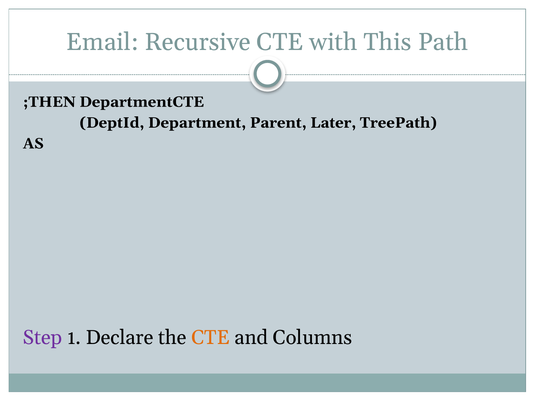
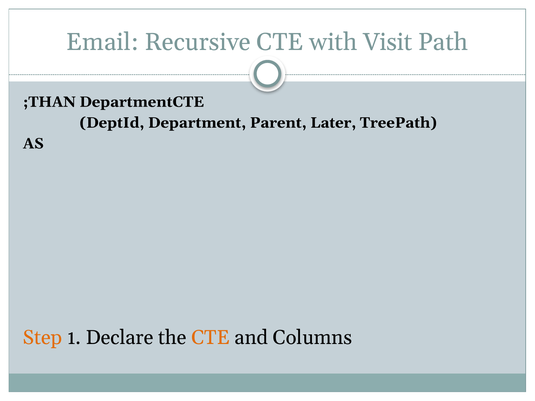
This: This -> Visit (388, 42)
;THEN: ;THEN -> ;THAN (49, 102)
Step colour: purple -> orange (43, 338)
